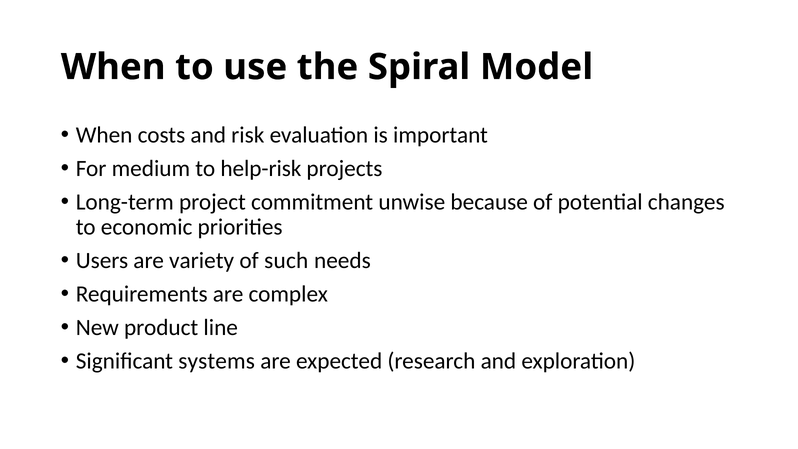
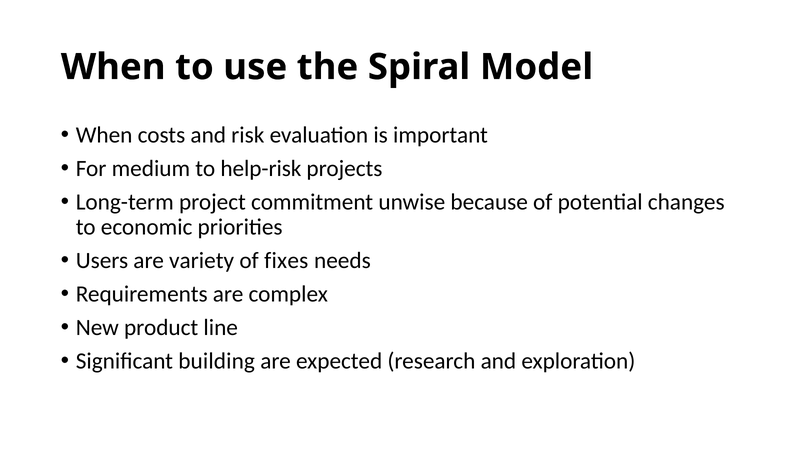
such: such -> fixes (286, 260)
systems: systems -> building (217, 361)
